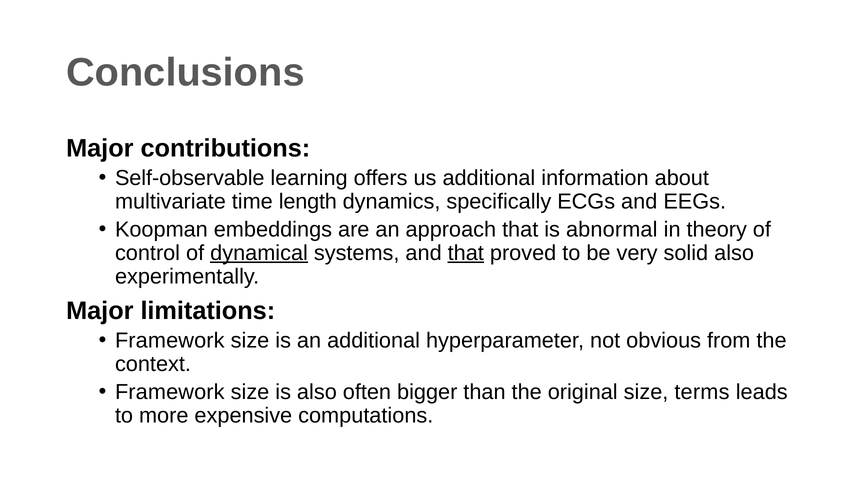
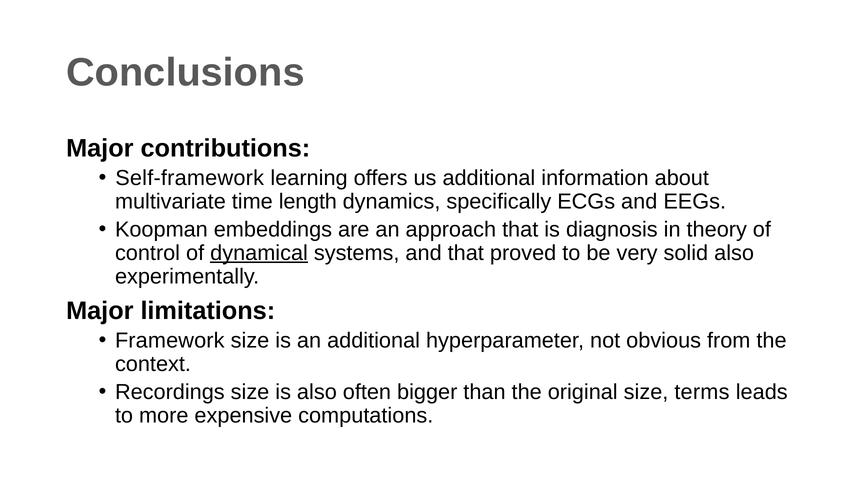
Self-observable: Self-observable -> Self-framework (190, 178)
abnormal: abnormal -> diagnosis (612, 230)
that underline: present -> none (466, 253)
Framework: Framework -> Recordings (170, 392)
